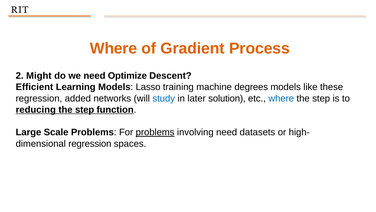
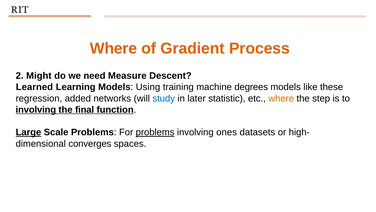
Optimize: Optimize -> Measure (127, 76)
Efficient: Efficient -> Learned (34, 87)
Lasso: Lasso -> Using (148, 87)
solution: solution -> statistic (227, 98)
where colour: blue -> orange (281, 98)
reducing: reducing -> involving (36, 109)
step: step -> final (85, 109)
Large underline: none -> present (28, 132)
involving need: need -> ones (227, 132)
regression: regression -> converges (90, 143)
